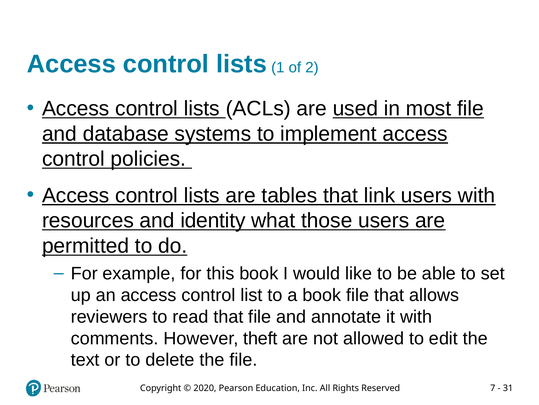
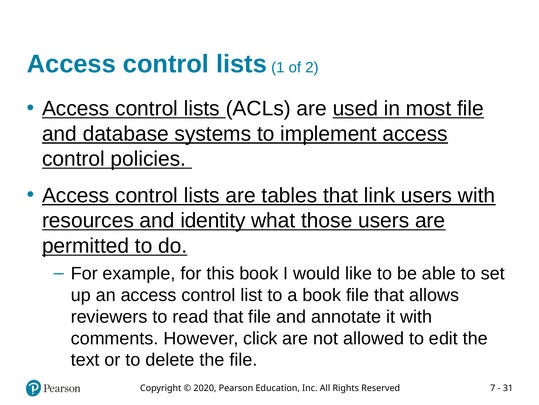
theft: theft -> click (260, 338)
